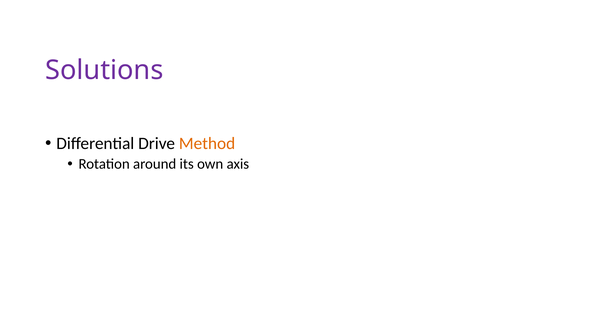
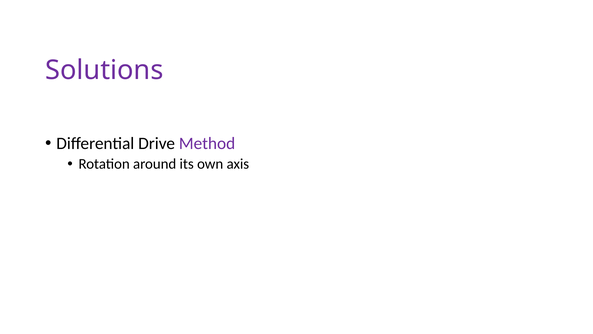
Method colour: orange -> purple (207, 143)
